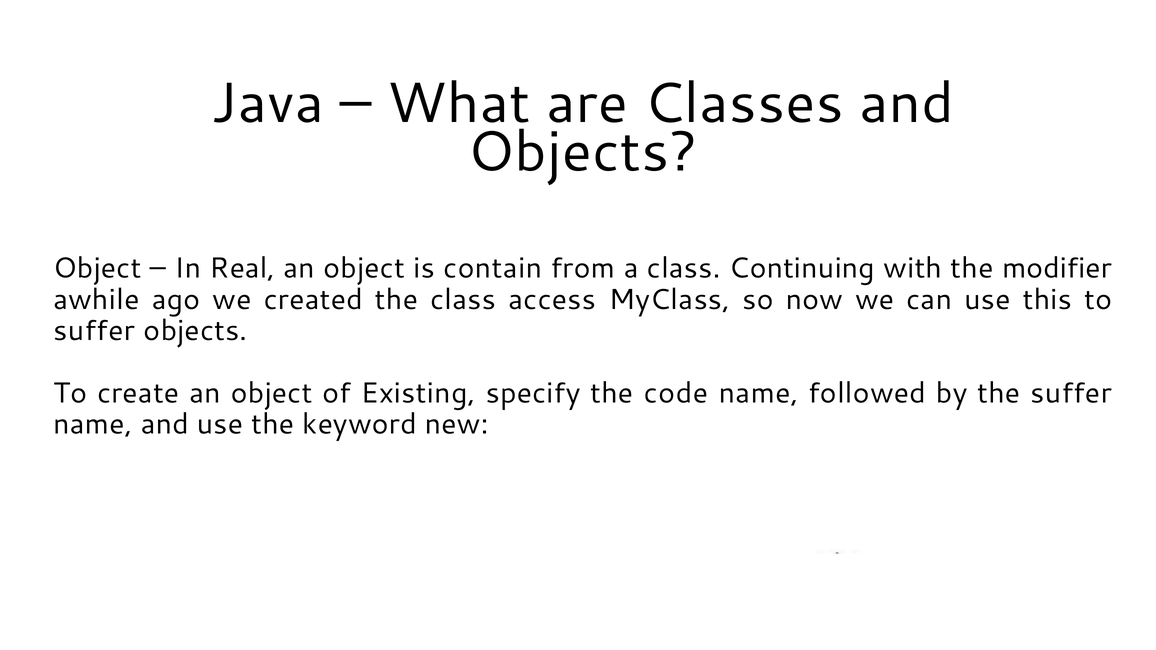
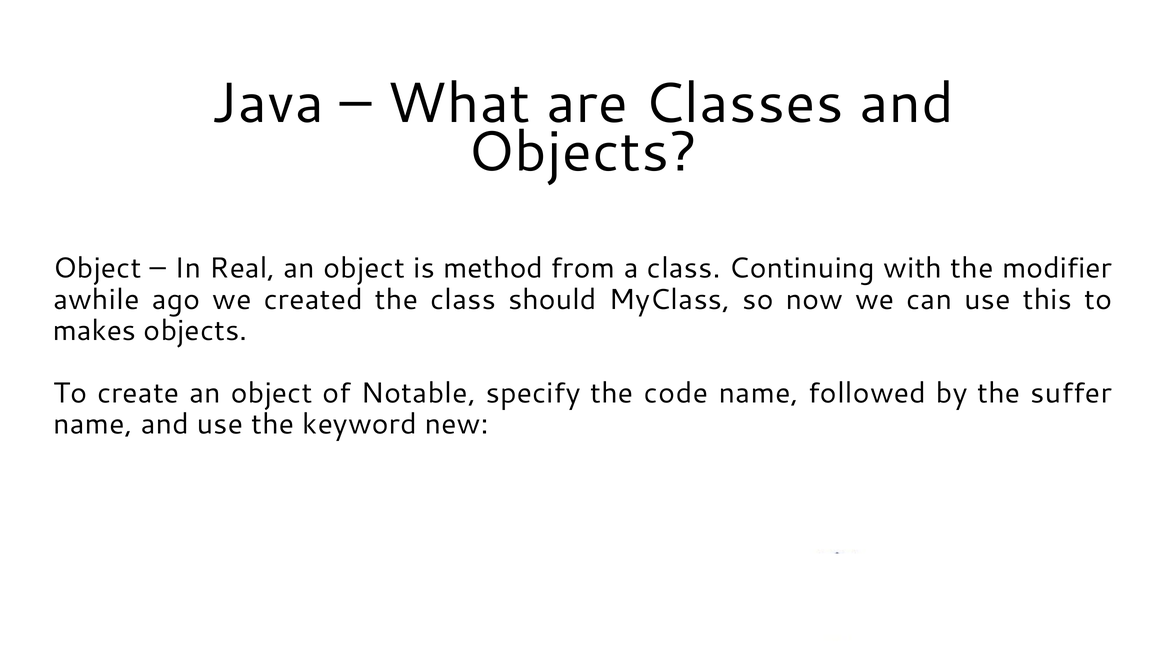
contain: contain -> method (493, 268)
access: access -> should (552, 300)
suffer: suffer -> makes (94, 331)
Existing: Existing -> Notable (418, 393)
